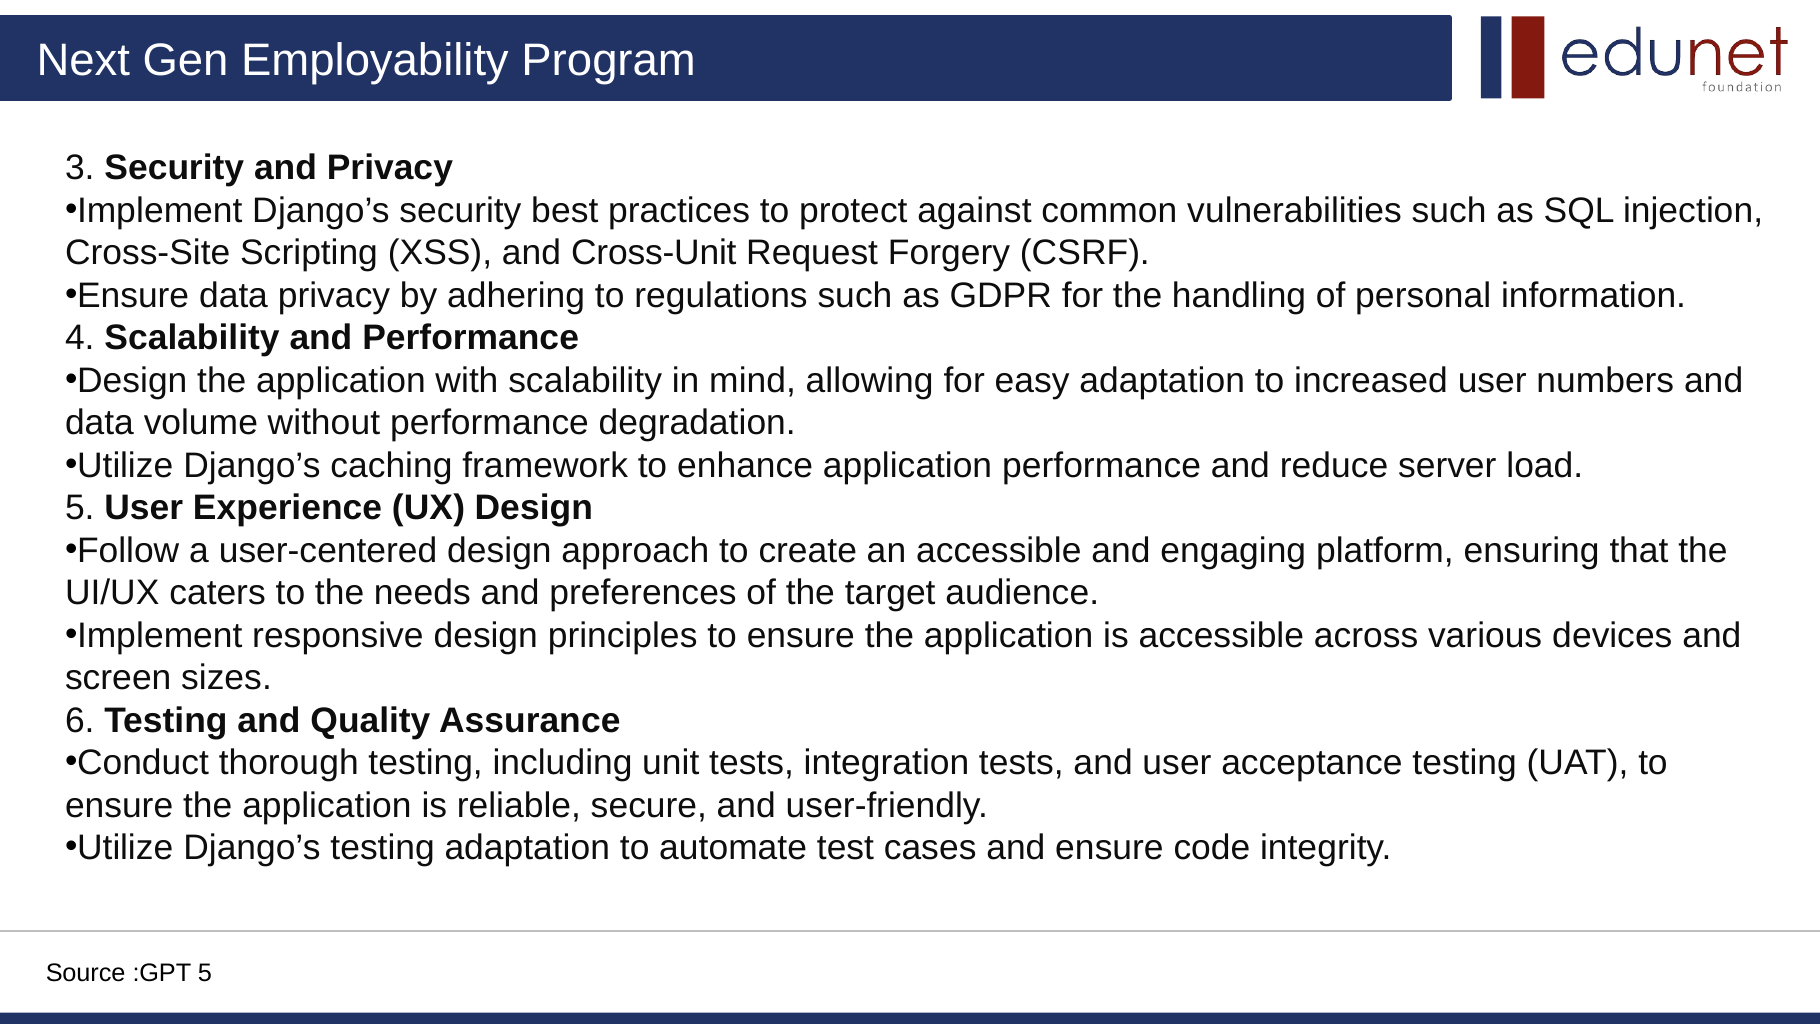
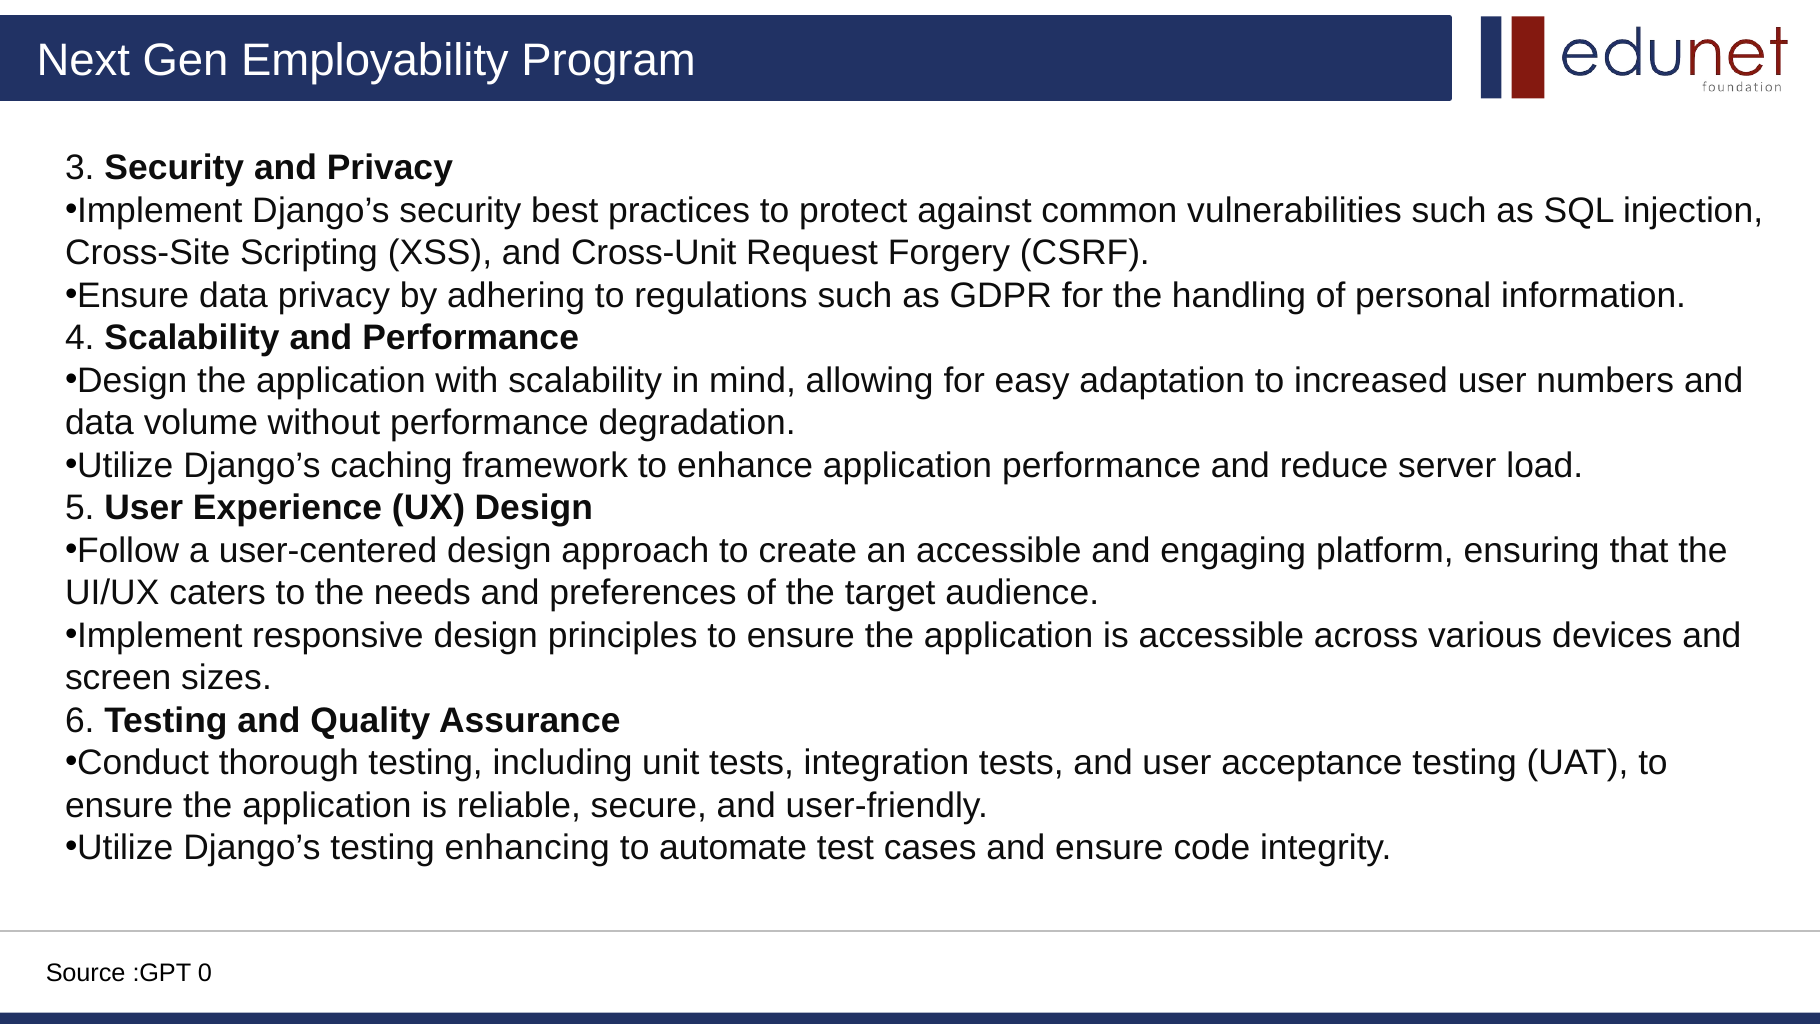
testing adaptation: adaptation -> enhancing (527, 848)
:GPT 5: 5 -> 0 (205, 973)
